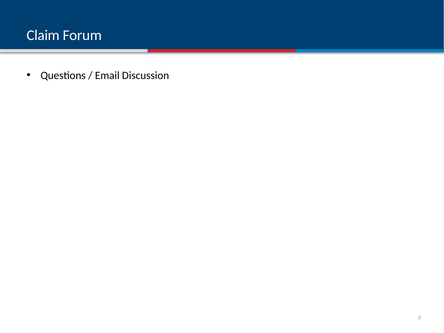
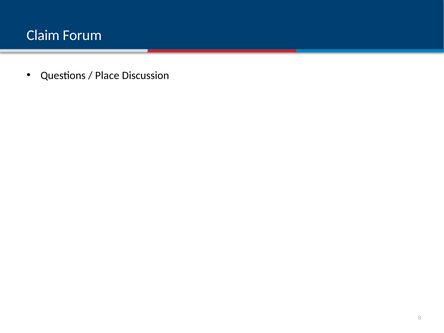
Email: Email -> Place (107, 76)
